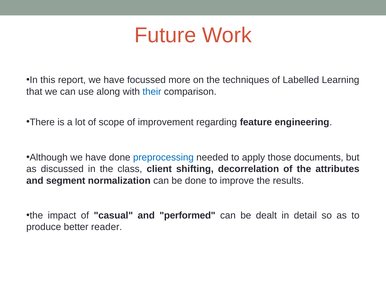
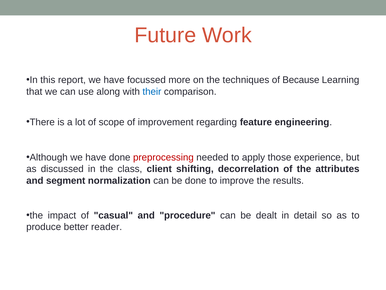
Labelled: Labelled -> Because (301, 80)
preprocessing colour: blue -> red (163, 157)
documents: documents -> experience (319, 157)
performed: performed -> procedure (187, 215)
